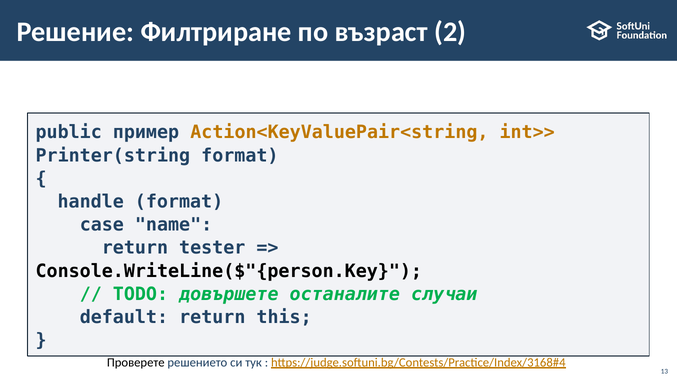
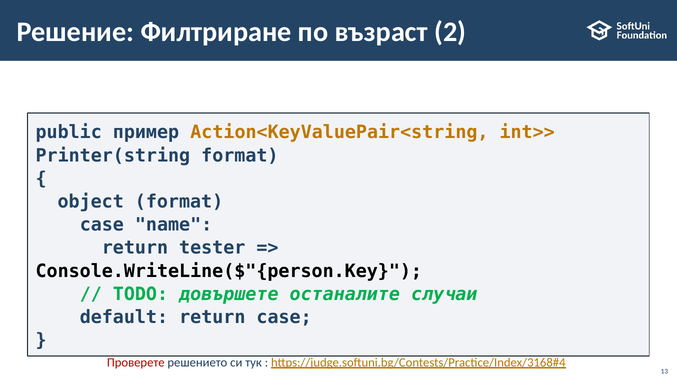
handle: handle -> object (91, 202)
return this: this -> case (284, 317)
Проверете colour: black -> red (136, 362)
